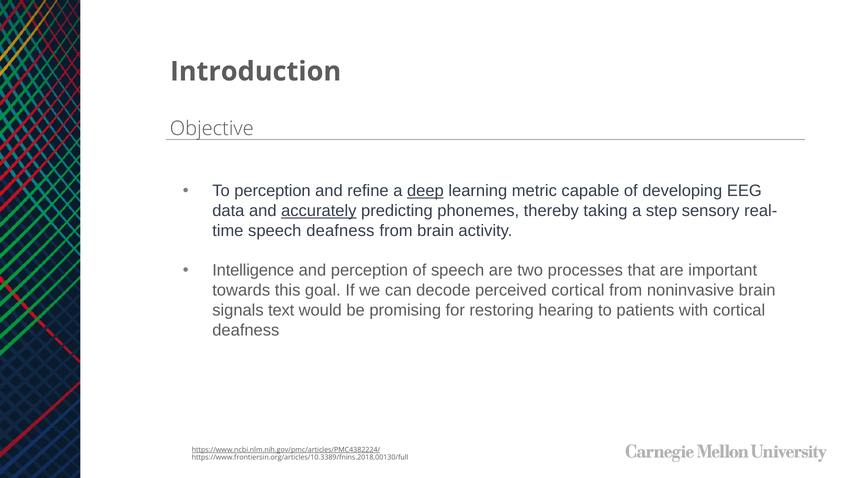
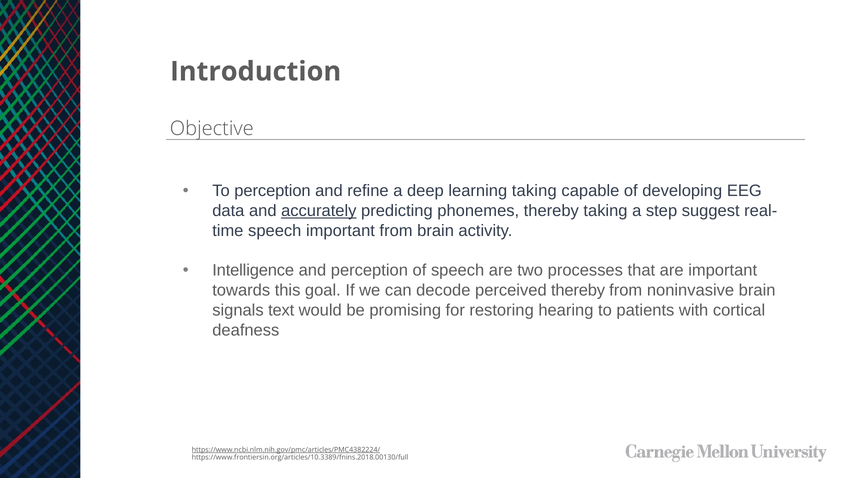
deep underline: present -> none (425, 191)
learning metric: metric -> taking (534, 191)
sensory: sensory -> suggest (711, 211)
speech deafness: deafness -> important (340, 231)
perceived cortical: cortical -> thereby (578, 290)
